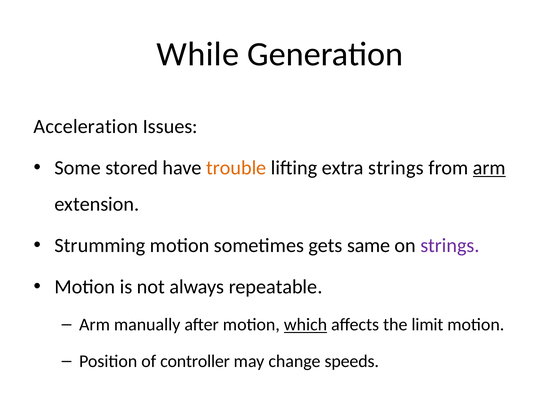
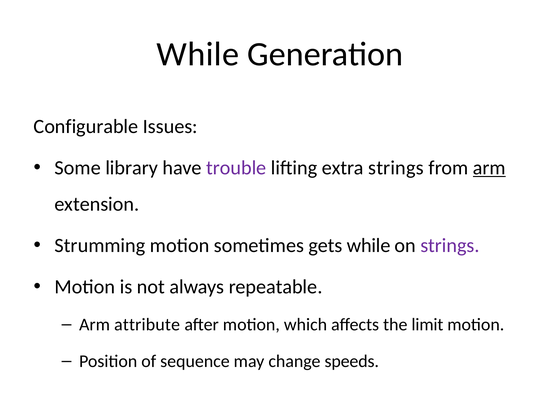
Acceleration: Acceleration -> Configurable (86, 126)
stored: stored -> library (132, 168)
trouble colour: orange -> purple (236, 168)
gets same: same -> while (369, 246)
manually: manually -> attribute (147, 325)
which underline: present -> none (305, 325)
controller: controller -> sequence (195, 361)
